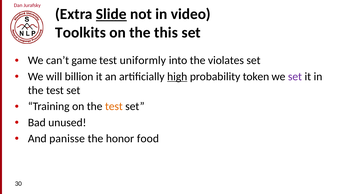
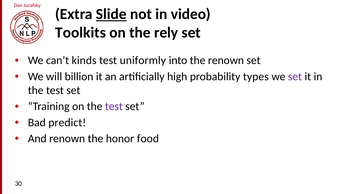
this: this -> rely (166, 33)
game: game -> kinds (84, 60)
the violates: violates -> renown (226, 60)
high underline: present -> none (177, 77)
token: token -> types (256, 77)
test colour: orange -> purple (114, 106)
unused: unused -> predict (67, 123)
And panisse: panisse -> renown (67, 139)
